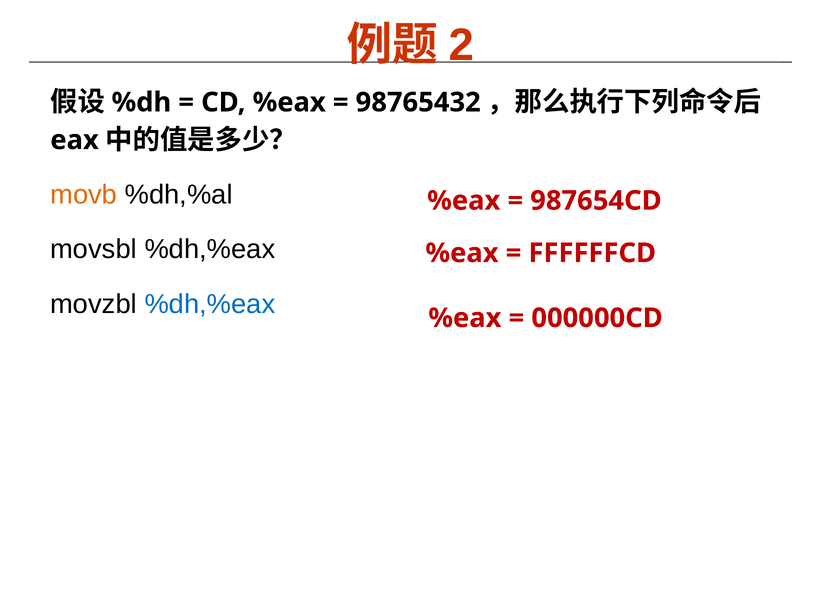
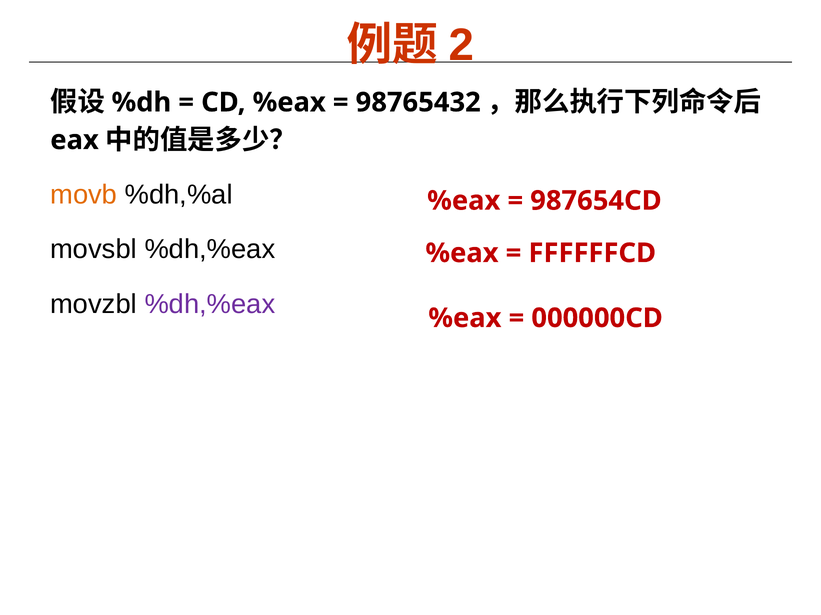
%dh,%eax colour: blue -> purple (210, 304)
